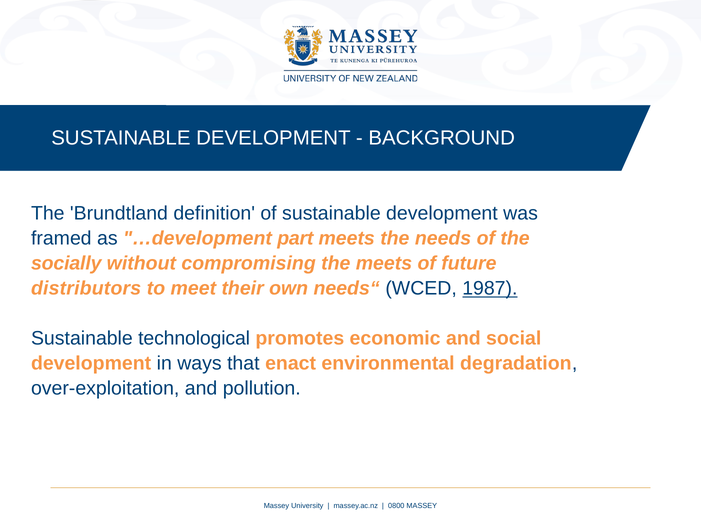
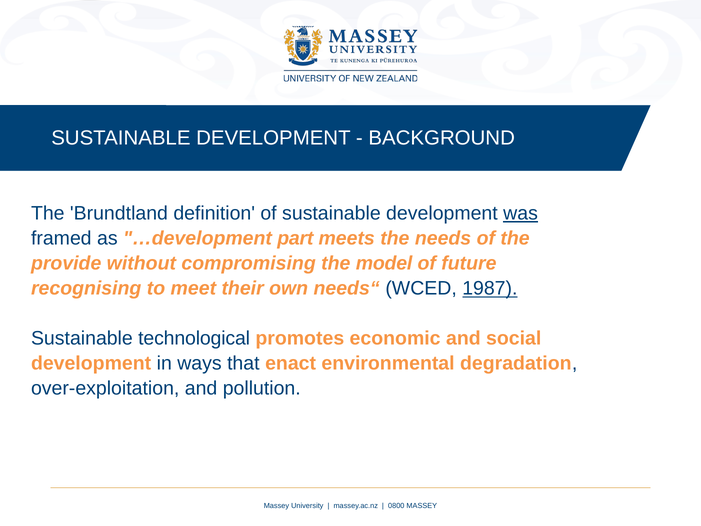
was underline: none -> present (521, 213)
socially: socially -> provide (66, 263)
the meets: meets -> model (384, 263)
distributors: distributors -> recognising (86, 288)
